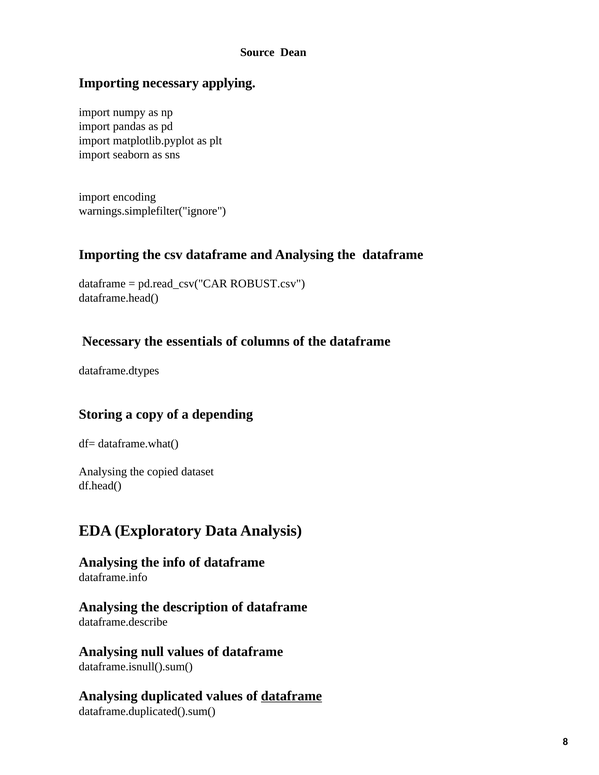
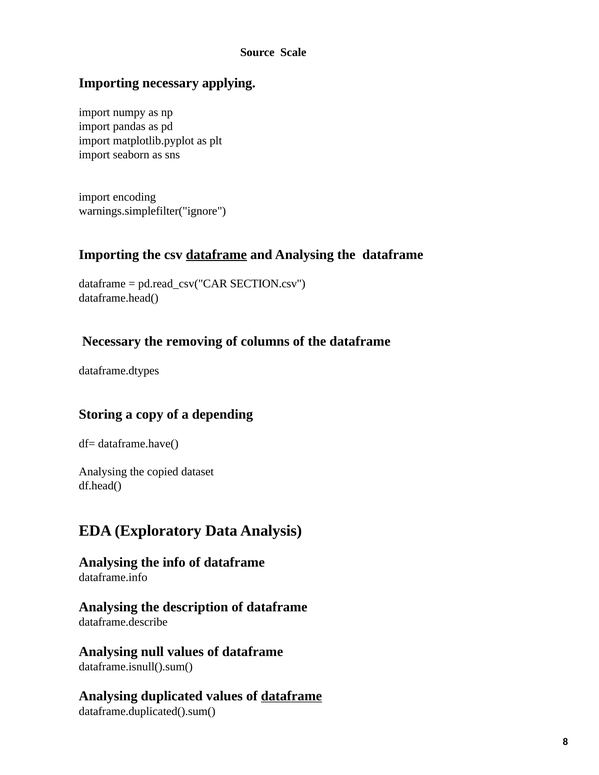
Dean: Dean -> Scale (293, 52)
dataframe underline: none -> present (216, 255)
ROBUST.csv: ROBUST.csv -> SECTION.csv (268, 284)
essentials: essentials -> removing (194, 342)
dataframe.what(: dataframe.what( -> dataframe.have( (138, 444)
